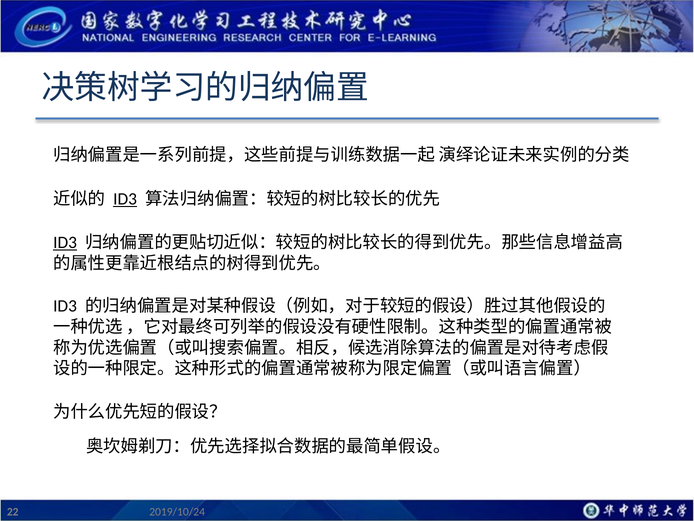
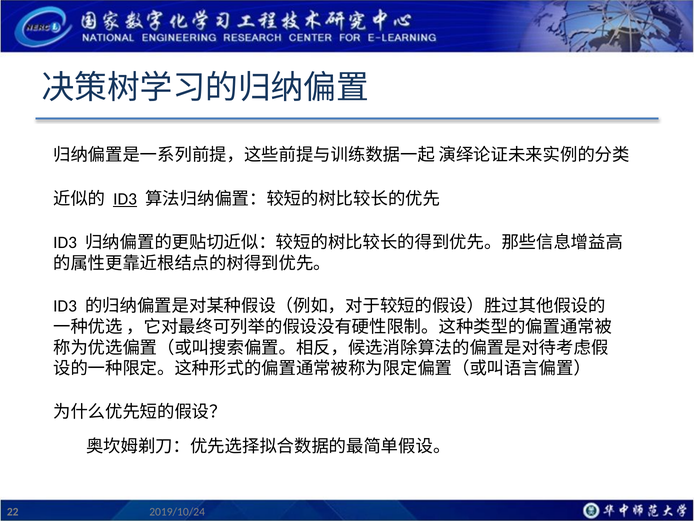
ID3 underline: present -> none (65, 242)
